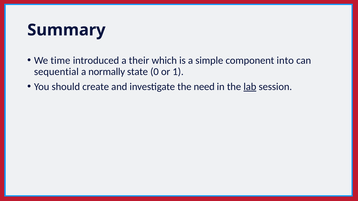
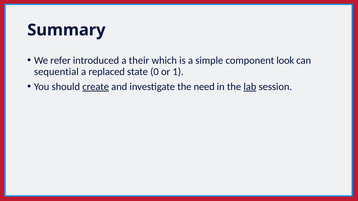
time: time -> refer (61, 61)
into: into -> look (285, 61)
normally: normally -> replaced (107, 72)
create underline: none -> present (96, 87)
